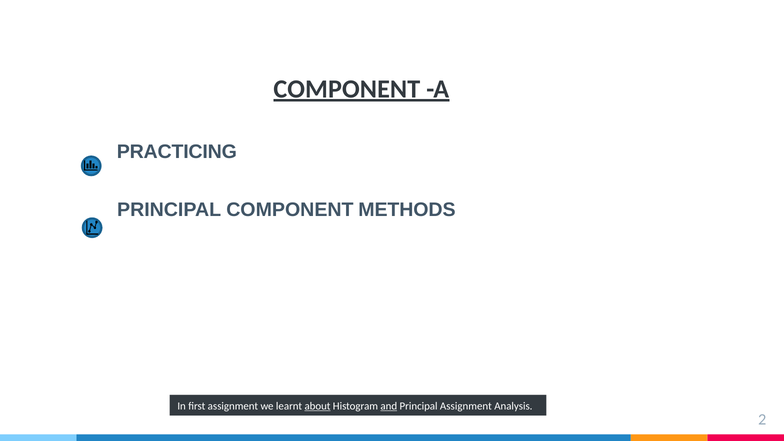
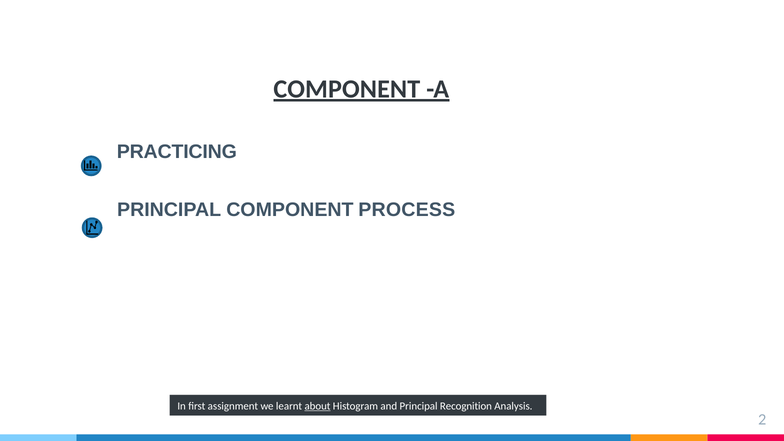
METHODS: METHODS -> PROCESS (407, 210)
and underline: present -> none (389, 406)
Principal Assignment: Assignment -> Recognition (466, 406)
